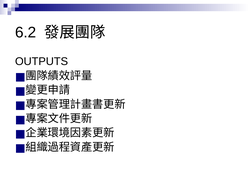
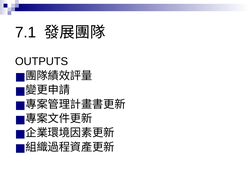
6.2: 6.2 -> 7.1 (26, 32)
